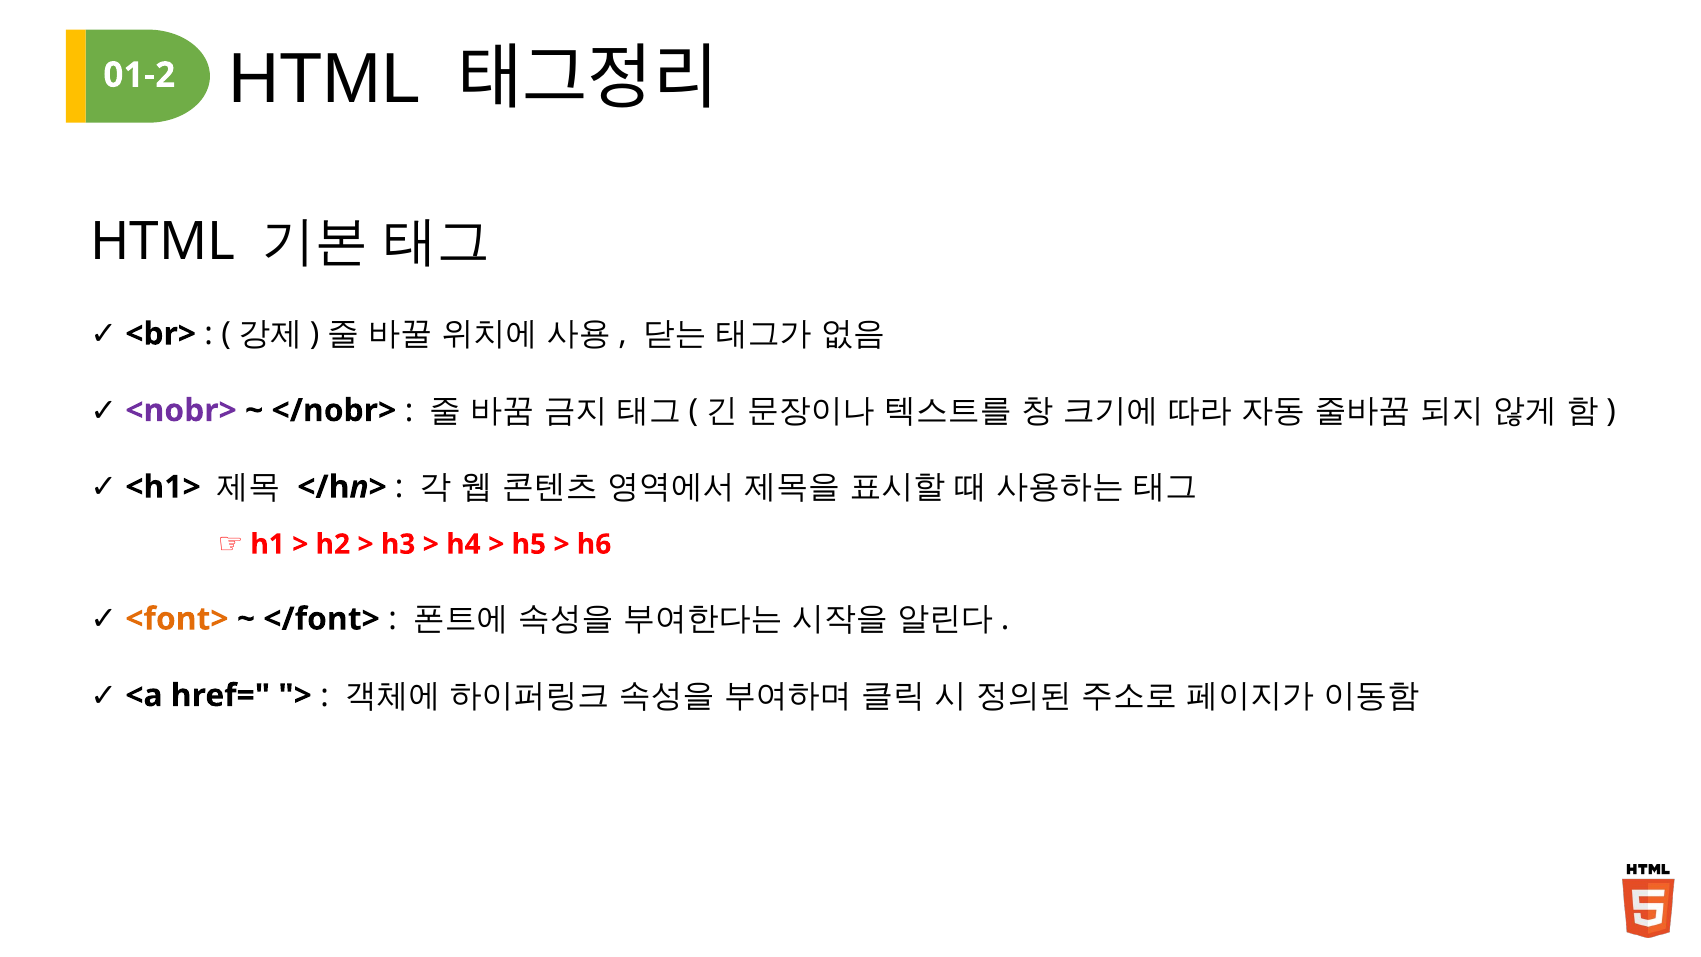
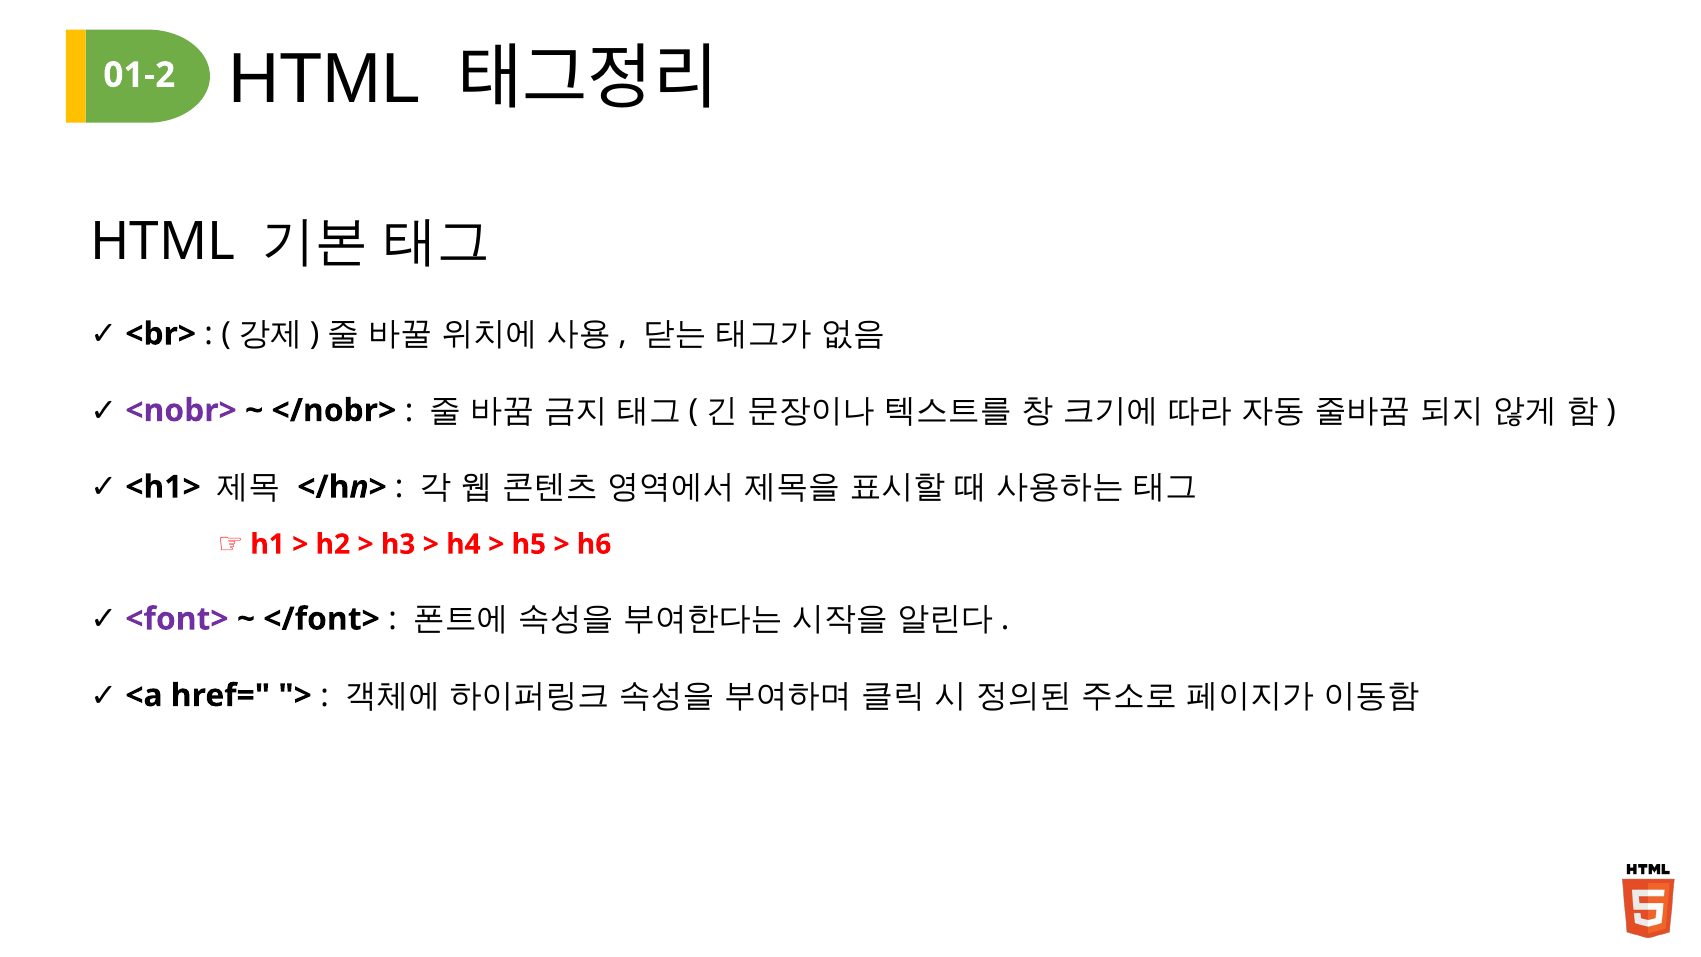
<font> colour: orange -> purple (177, 619)
